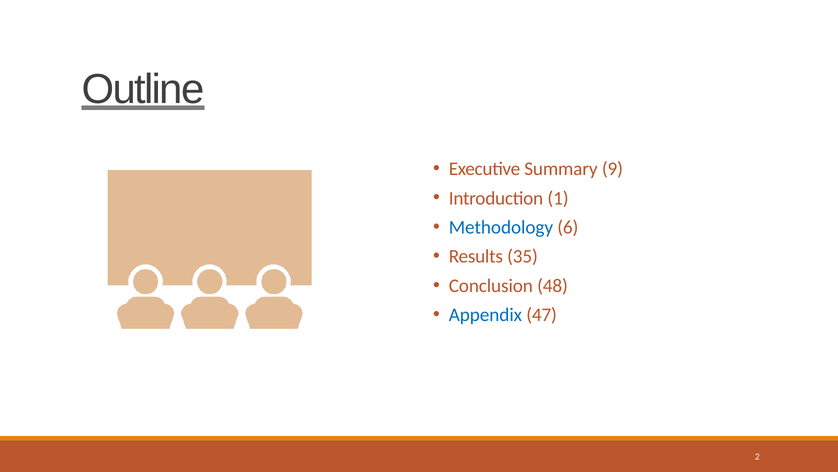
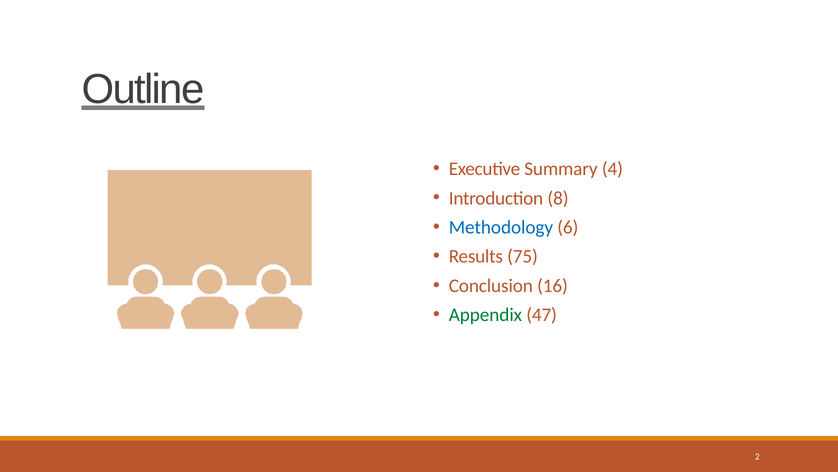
9: 9 -> 4 (612, 169)
1: 1 -> 8 (558, 198)
35: 35 -> 75 (523, 256)
48: 48 -> 16 (552, 285)
Appendix colour: blue -> green (485, 314)
